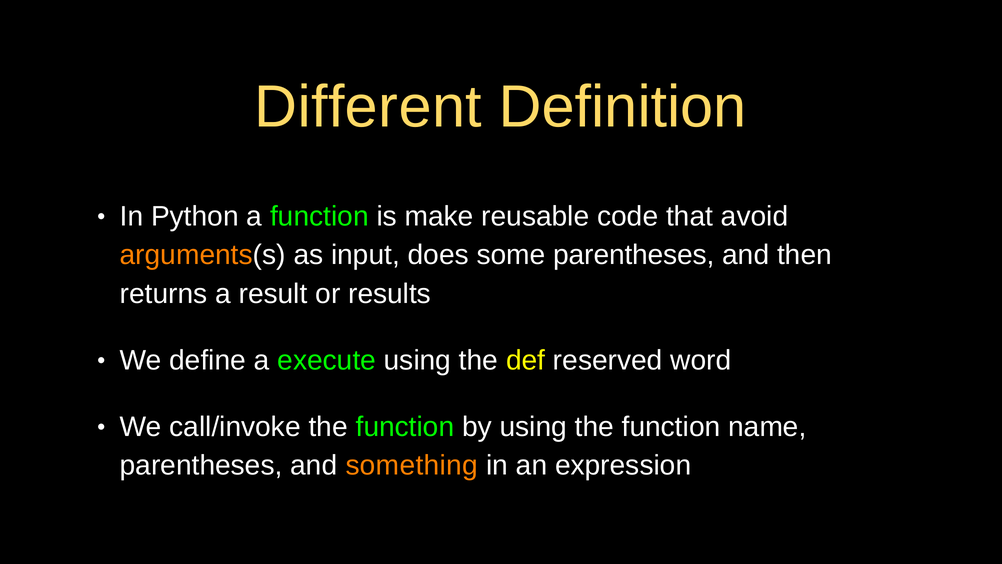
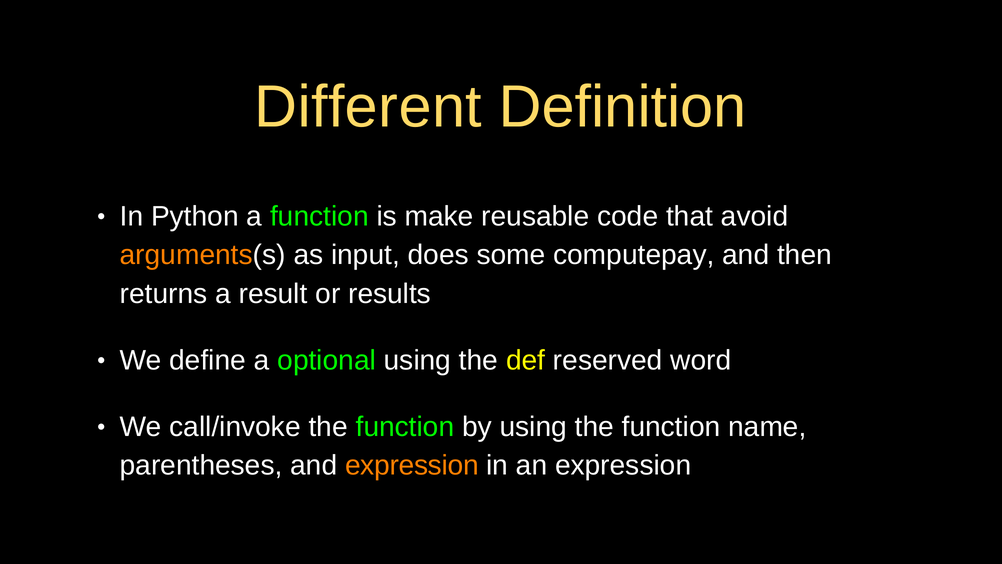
some parentheses: parentheses -> computepay (634, 255)
execute: execute -> optional (327, 360)
and something: something -> expression (412, 465)
